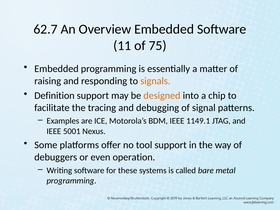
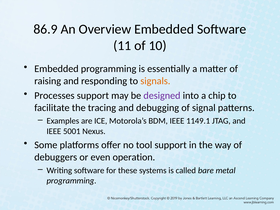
62.7: 62.7 -> 86.9 (46, 29)
75: 75 -> 10 (158, 46)
Definition: Definition -> Processes (54, 96)
designed colour: orange -> purple (162, 96)
